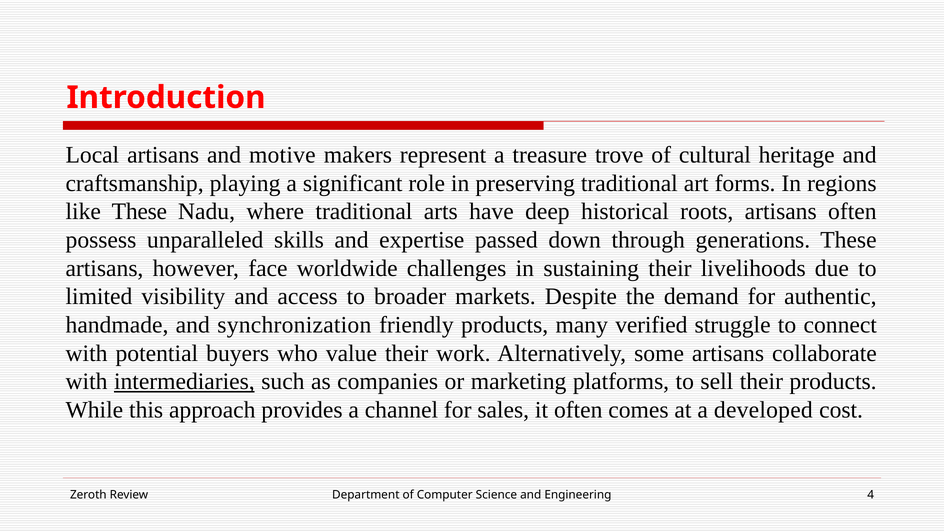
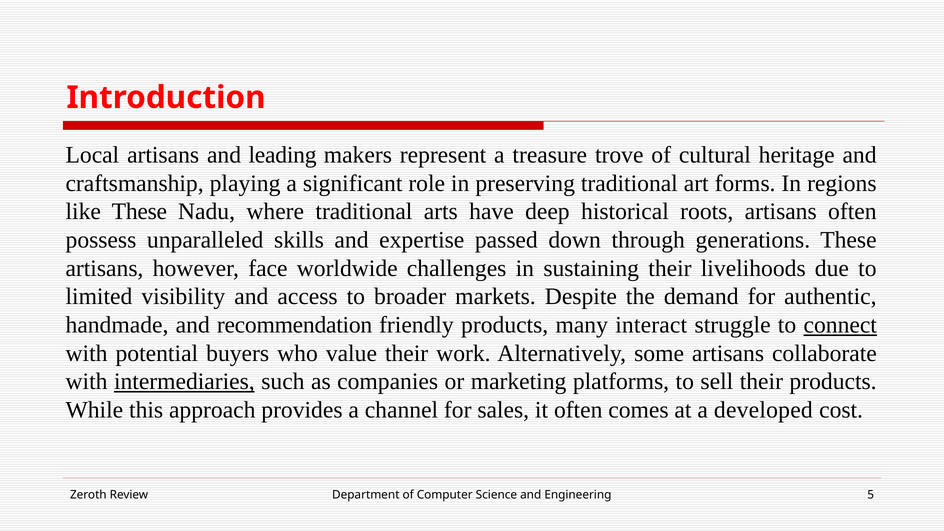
motive: motive -> leading (283, 155)
synchronization: synchronization -> recommendation (295, 325)
verified: verified -> interact (651, 325)
connect underline: none -> present (840, 325)
4: 4 -> 5 (871, 495)
